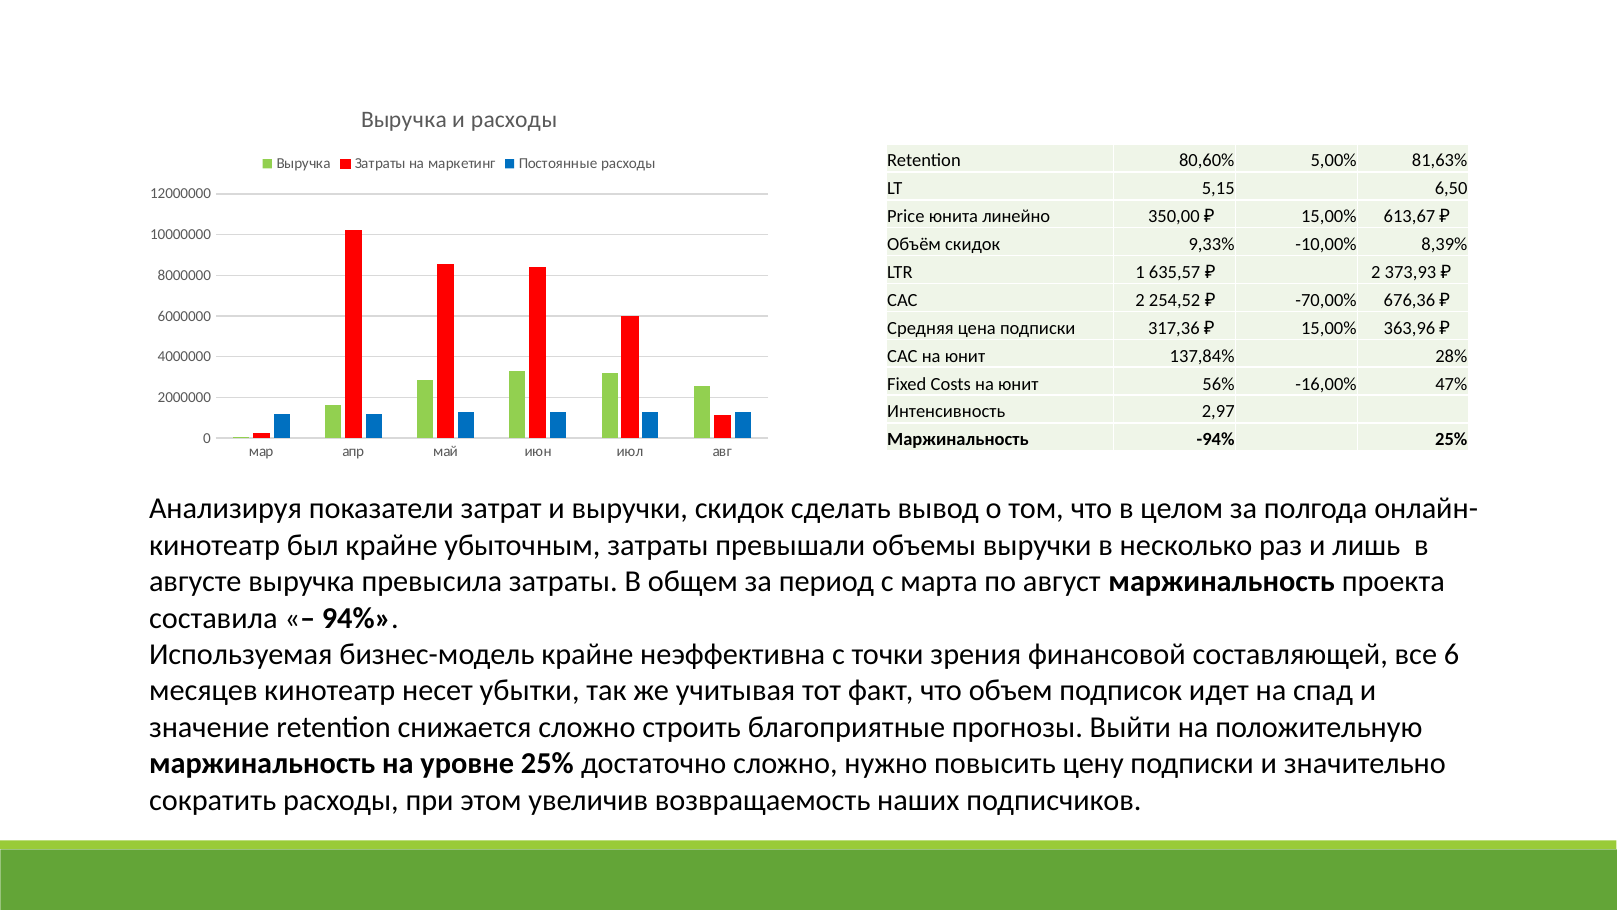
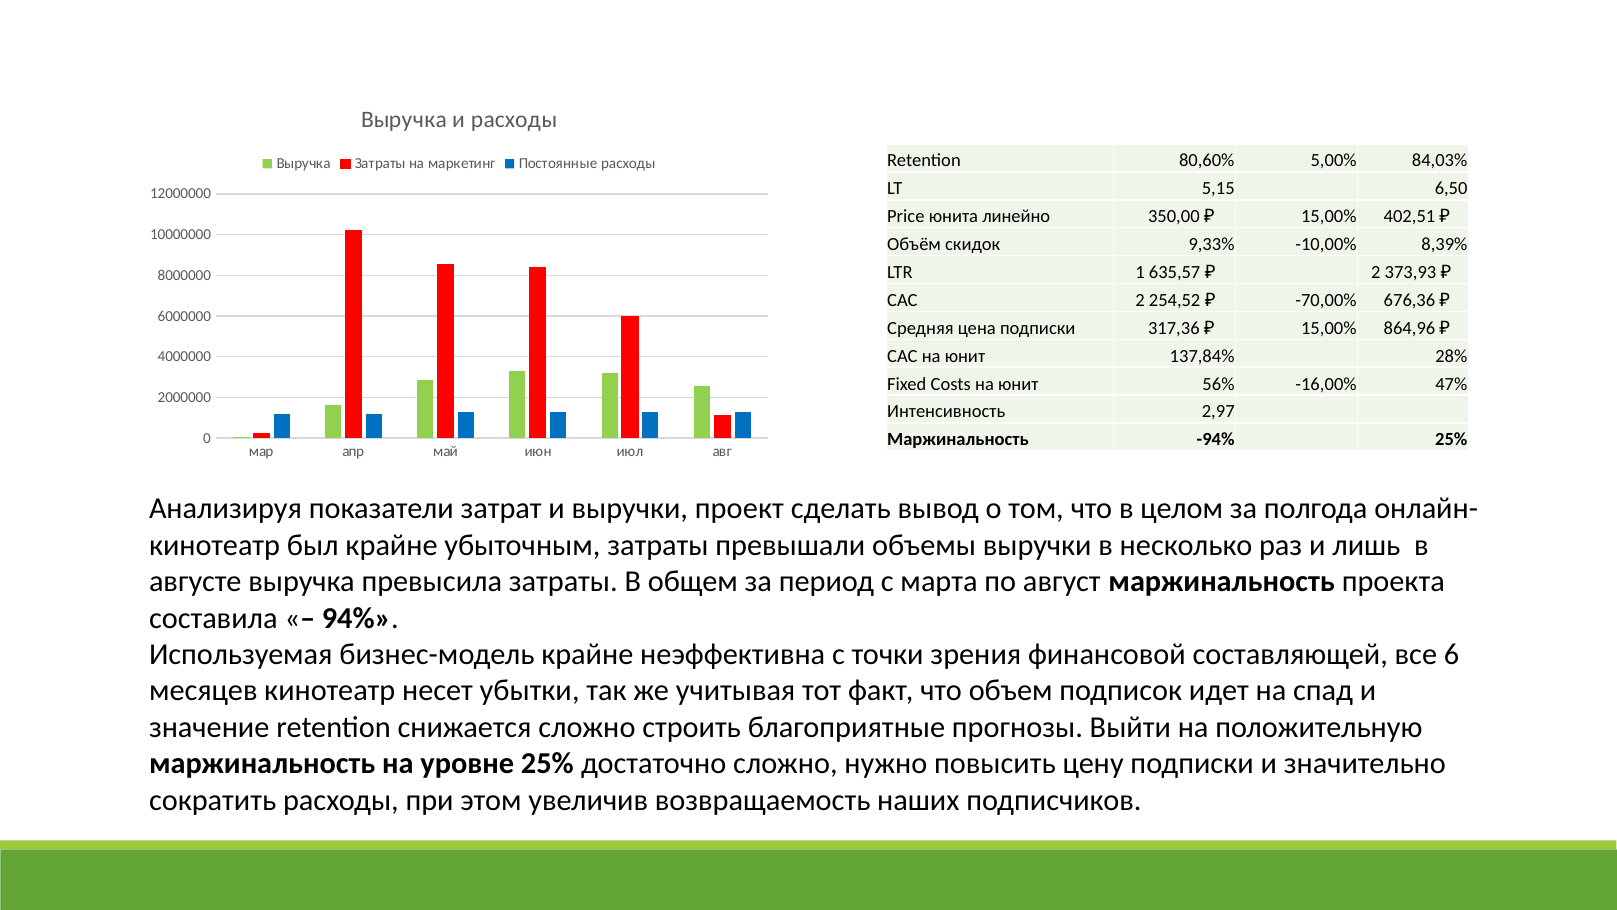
81,63%: 81,63% -> 84,03% (1440, 161)
613,67: 613,67 -> 402,51 (1410, 216)
363,96: 363,96 -> 864,96 (1410, 328)
выручки скидок: скидок -> проект (739, 509)
